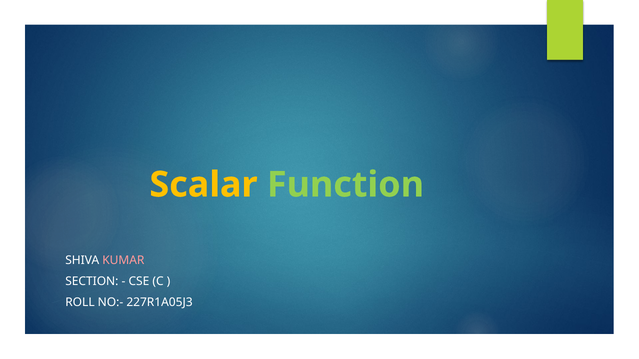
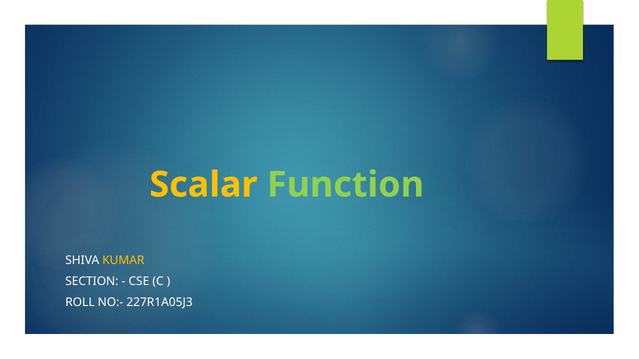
KUMAR colour: pink -> yellow (123, 261)
